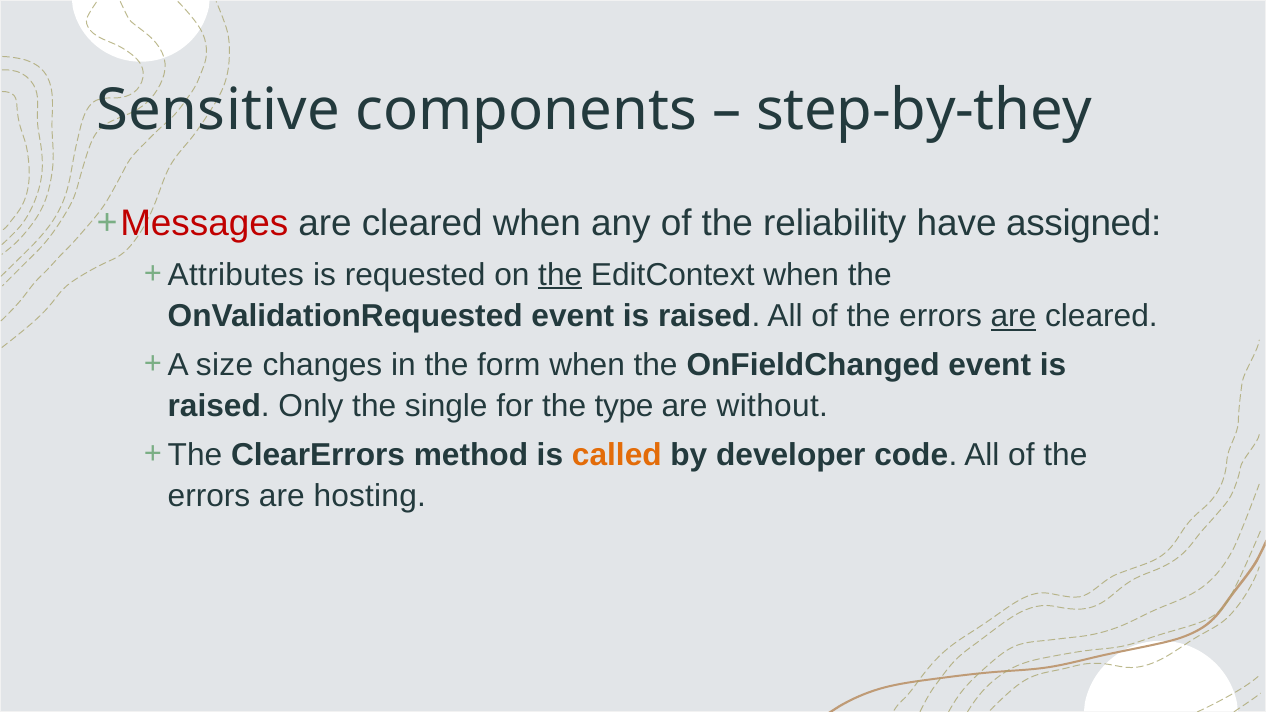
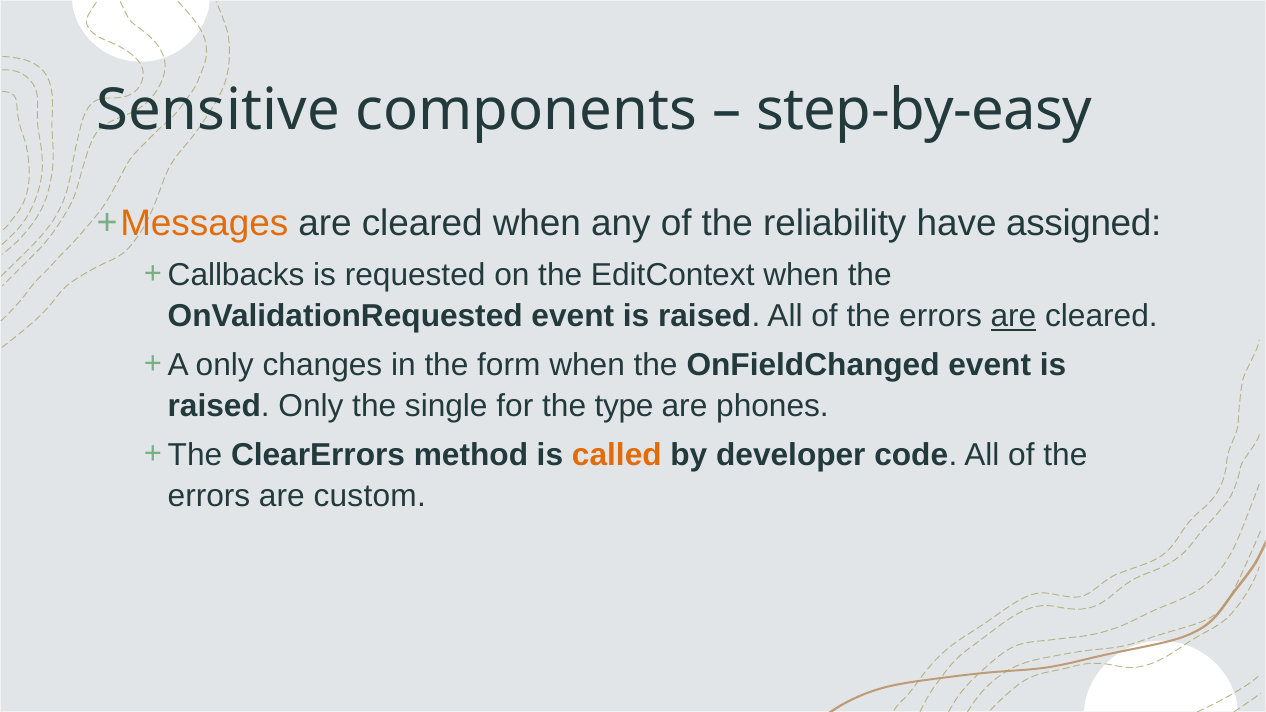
step-by-they: step-by-they -> step-by-easy (924, 111)
Messages colour: red -> orange (204, 223)
Attributes: Attributes -> Callbacks (236, 275)
the underline: present -> none (560, 275)
A size: size -> only (225, 365)
without: without -> phones (772, 406)
hosting: hosting -> custom (370, 497)
